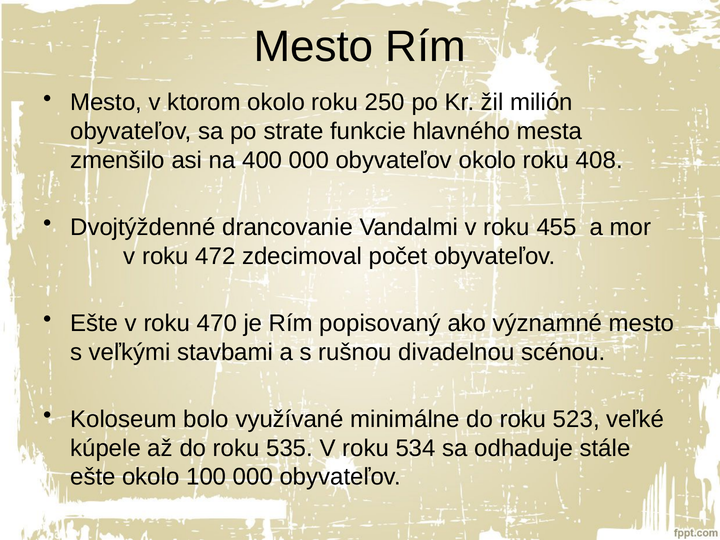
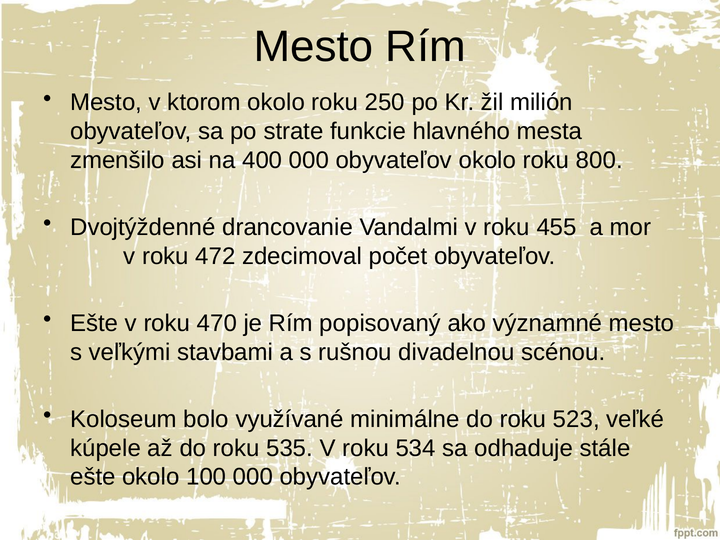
408: 408 -> 800 (599, 160)
